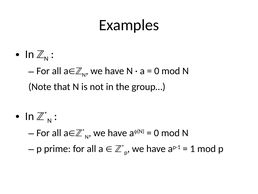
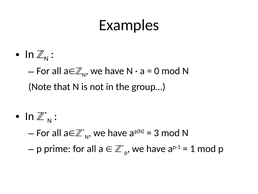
0: 0 -> 3 (156, 133)
